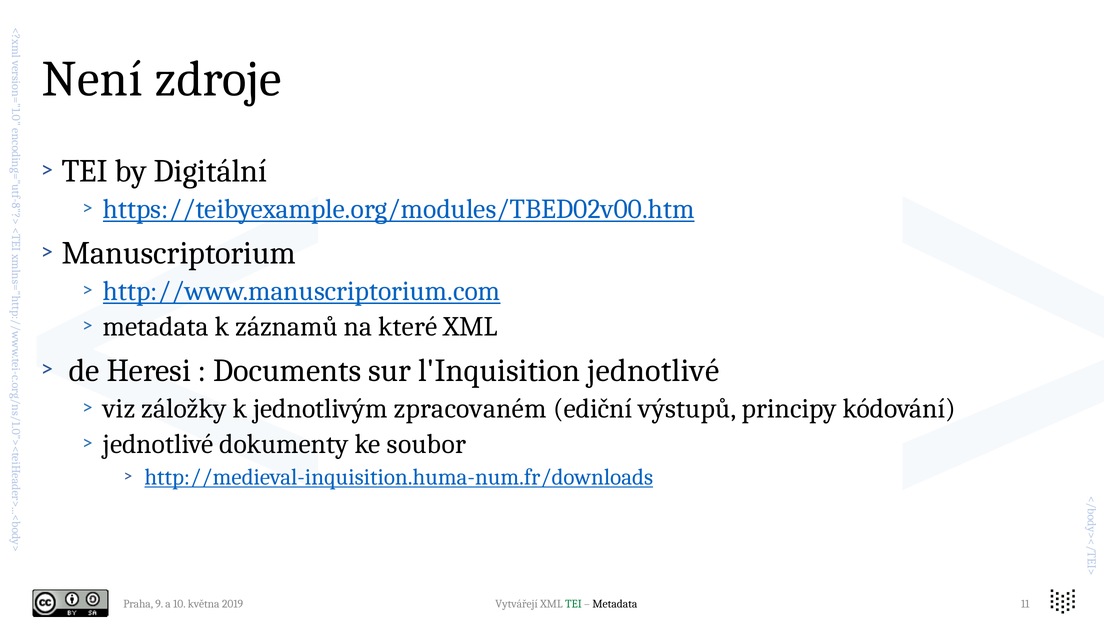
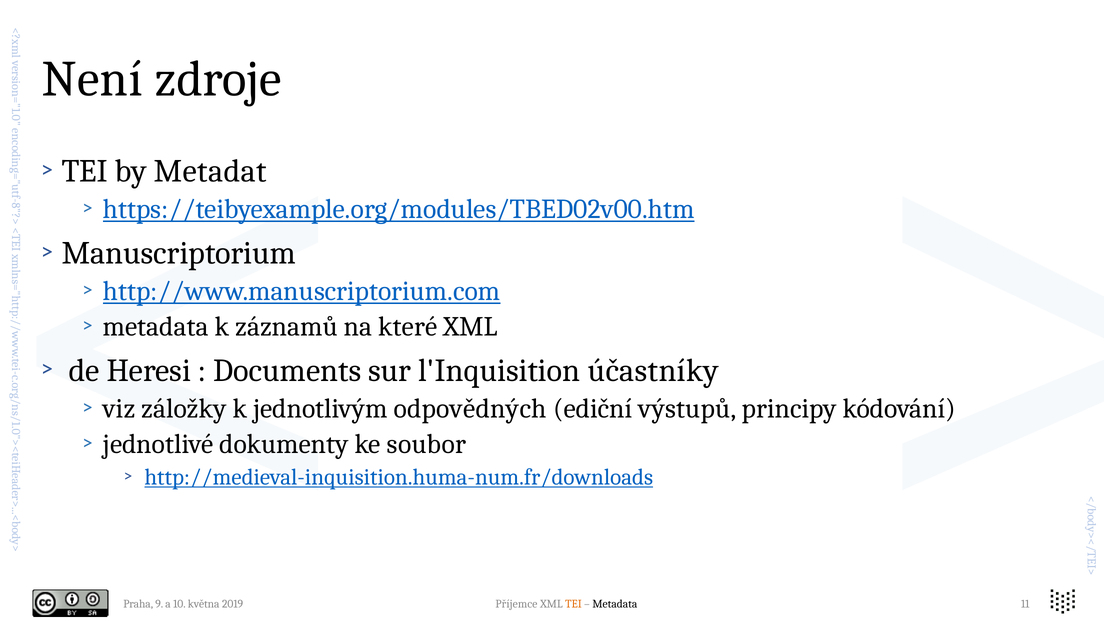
Digitální: Digitální -> Metadat (210, 171)
l'Inquisition jednotlivé: jednotlivé -> účastníky (653, 370)
zpracovaném: zpracovaném -> odpovědných (470, 409)
Vytvářejí: Vytvářejí -> Příjemce (516, 604)
TEI colour: green -> orange (573, 604)
